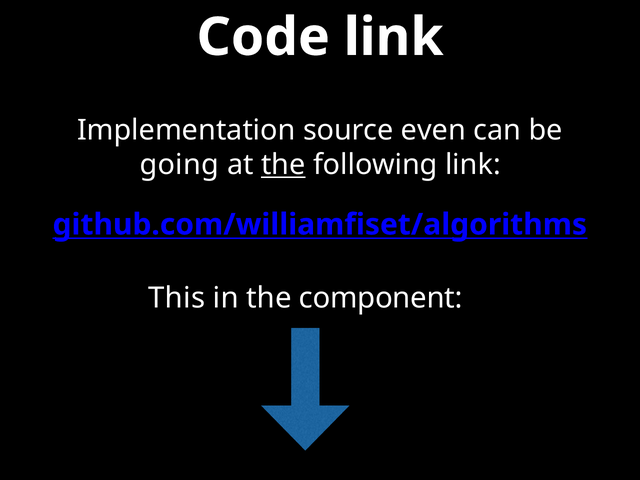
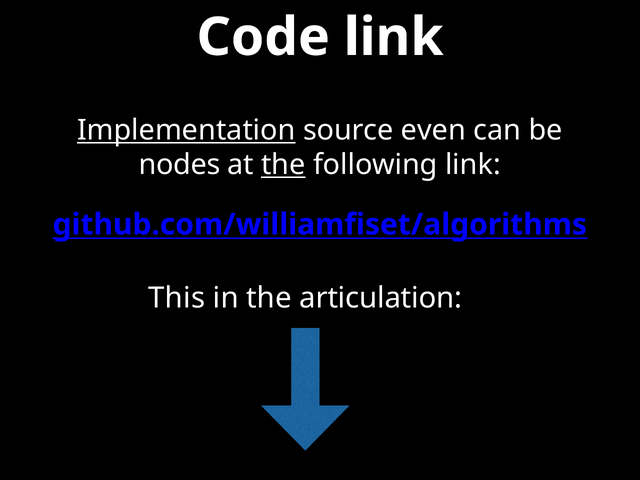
Implementation underline: none -> present (186, 130)
going: going -> nodes (180, 165)
component: component -> articulation (381, 298)
